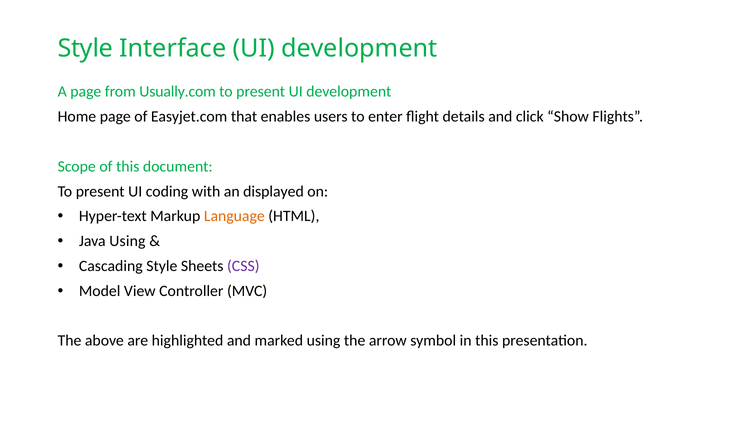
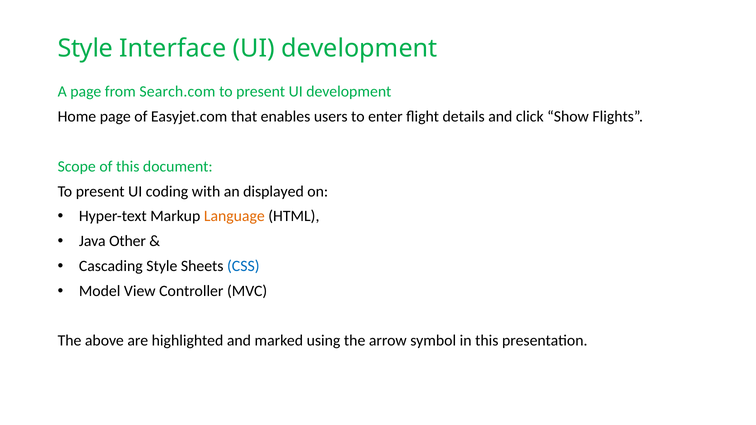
Usually.com: Usually.com -> Search.com (177, 92)
Java Using: Using -> Other (128, 241)
CSS colour: purple -> blue (243, 266)
